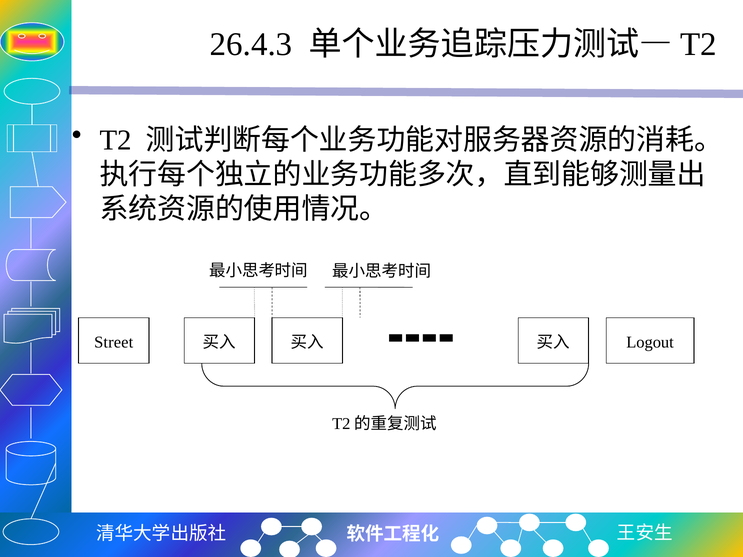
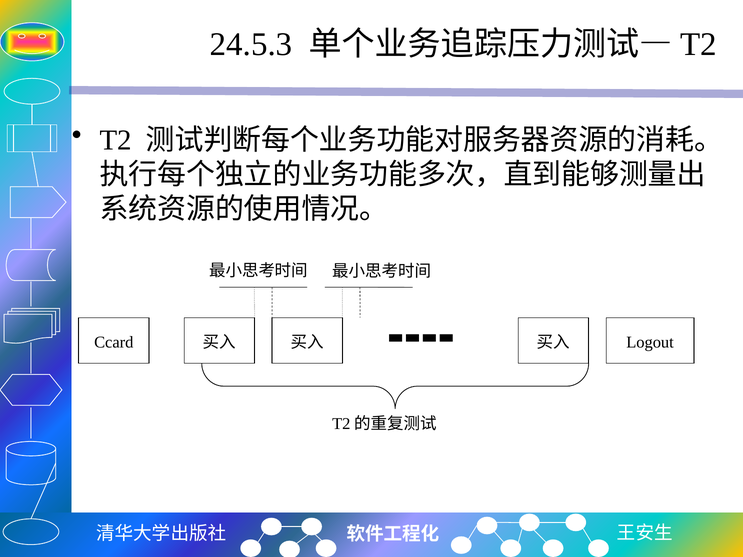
26.4.3: 26.4.3 -> 24.5.3 (251, 45)
Street: Street -> Ccard (114, 342)
